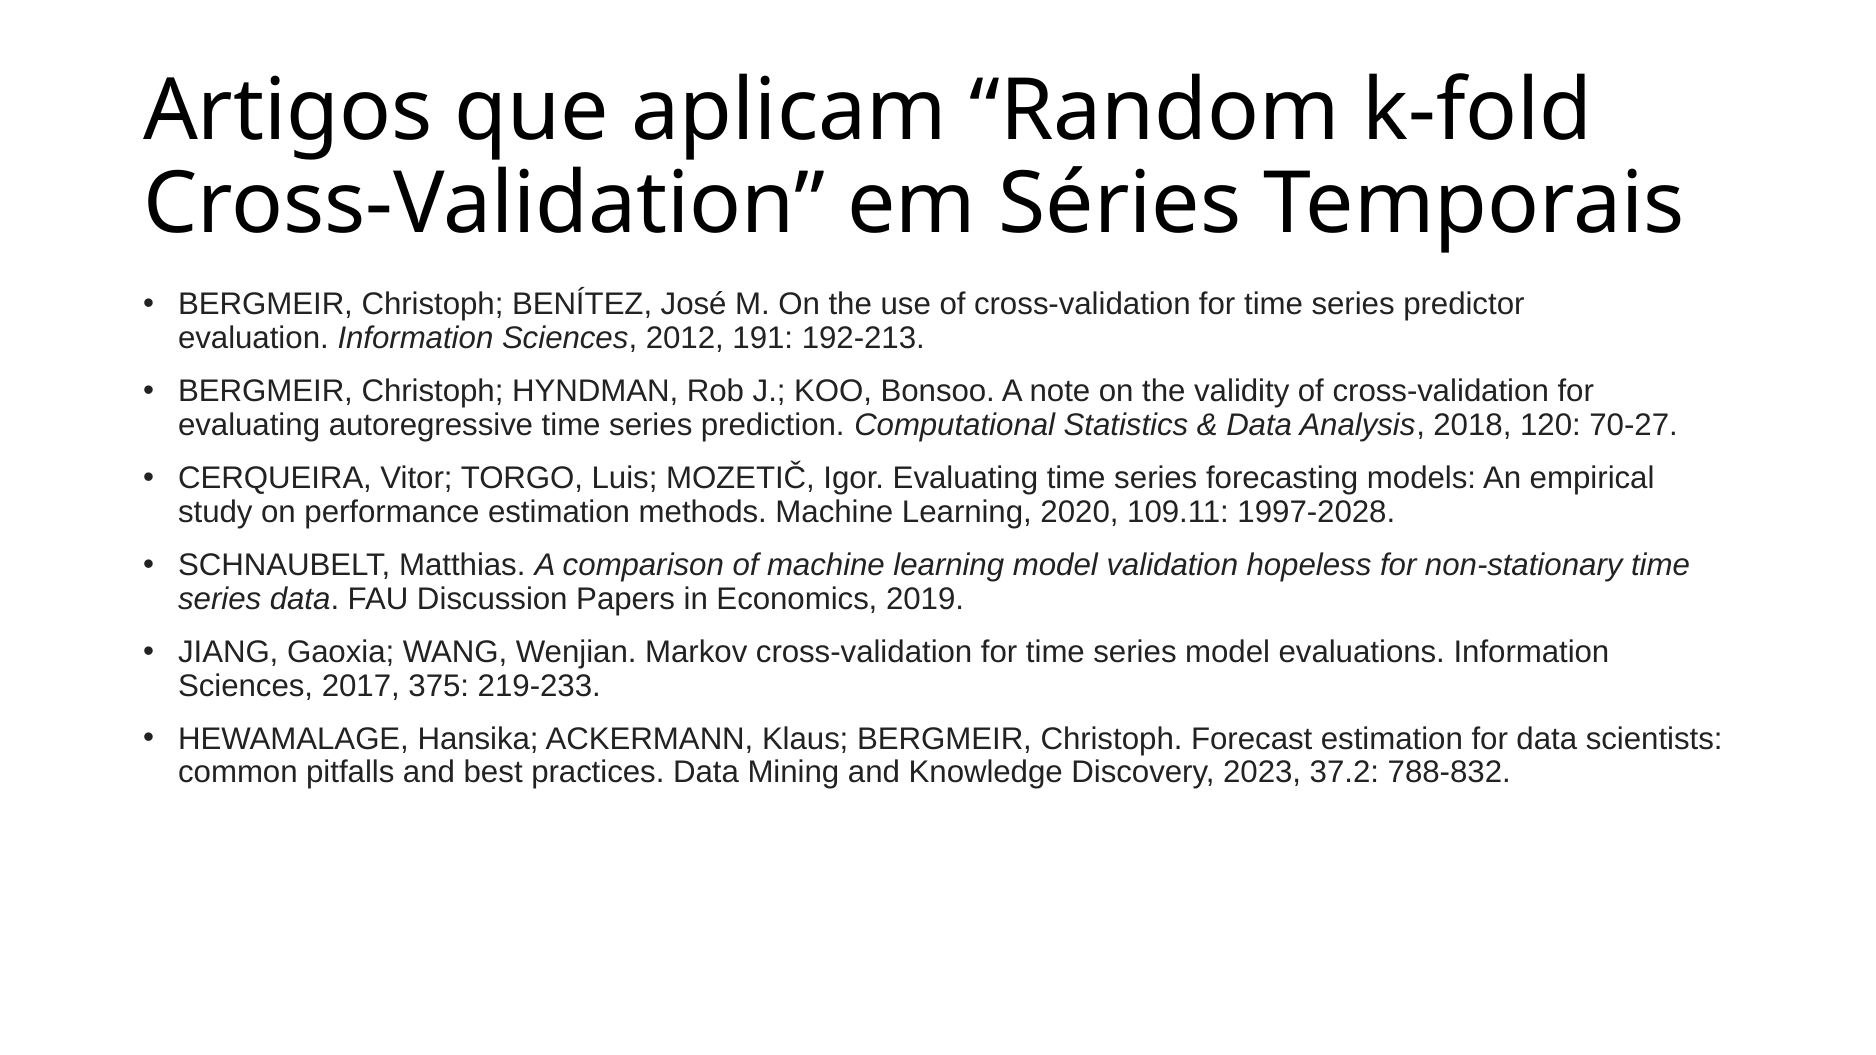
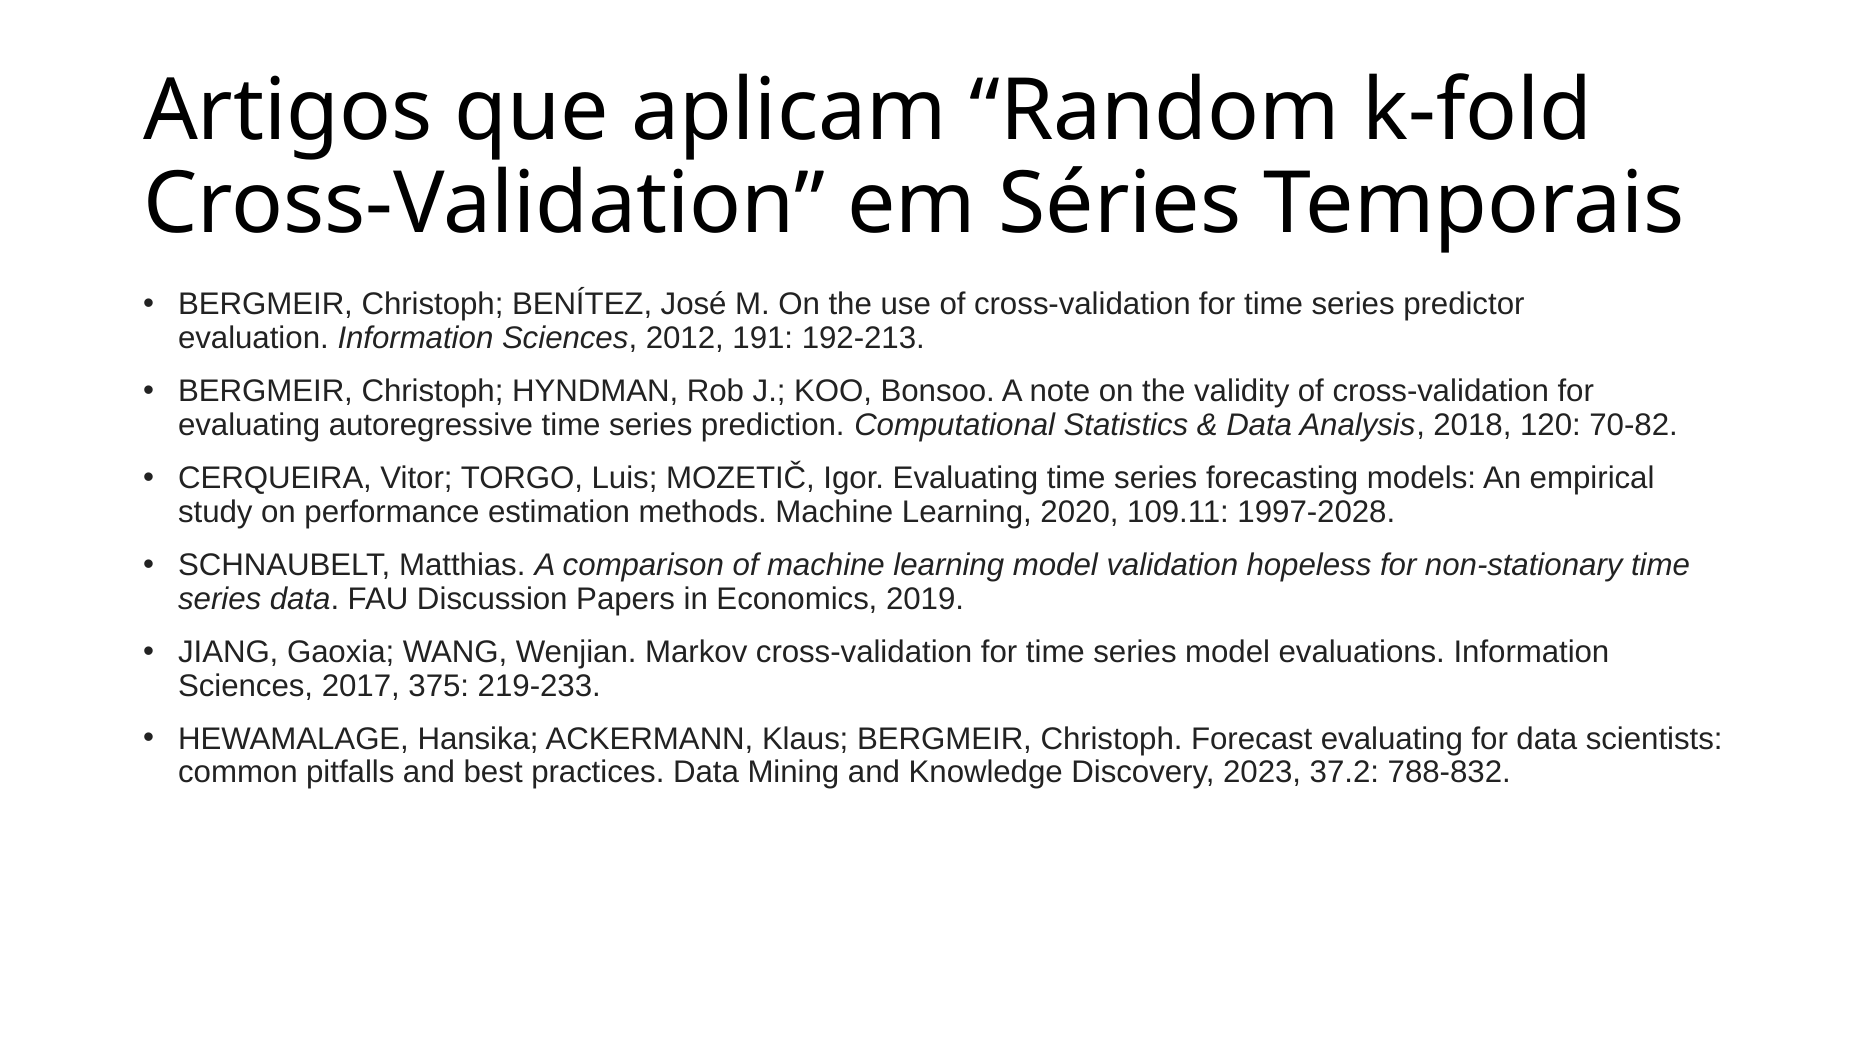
70-27: 70-27 -> 70-82 (1634, 425)
Forecast estimation: estimation -> evaluating (1392, 739)
